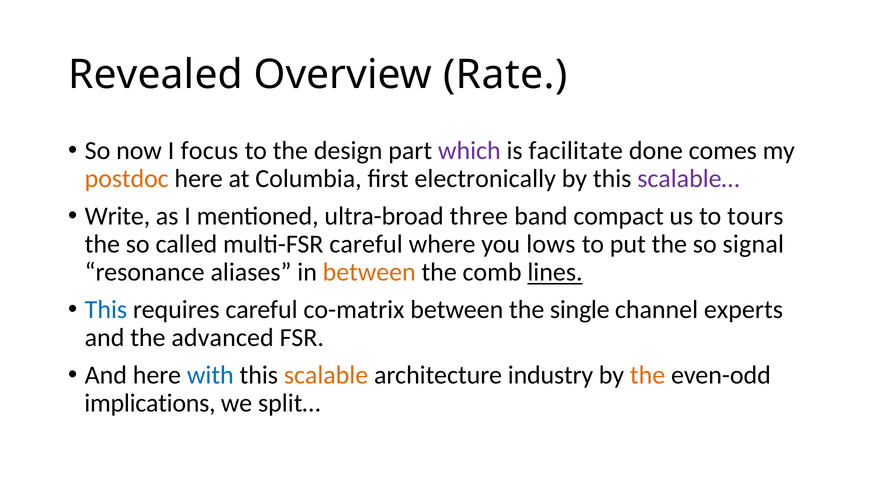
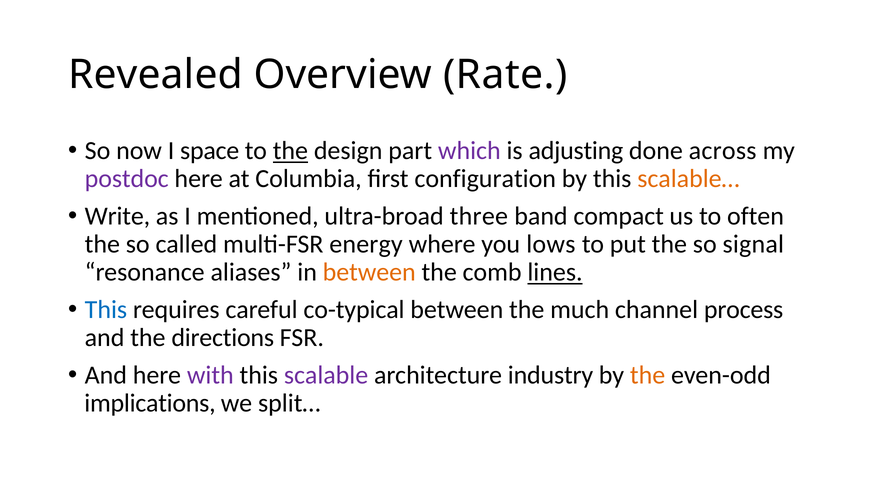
focus: focus -> space (210, 151)
the underline: none -> present (290, 151)
facilitate: facilitate -> adjusting (576, 151)
comes: comes -> across (723, 151)
postdoc colour: orange -> purple (127, 179)
electronically: electronically -> configuration (485, 179)
scalable… colour: purple -> orange (688, 179)
tours: tours -> often (756, 216)
multi-FSR careful: careful -> energy (366, 244)
co-matrix: co-matrix -> co-typical (354, 310)
single: single -> much (580, 310)
experts: experts -> process (744, 310)
advanced: advanced -> directions (223, 338)
with colour: blue -> purple (210, 375)
scalable colour: orange -> purple (326, 375)
